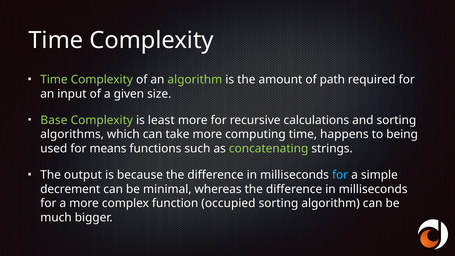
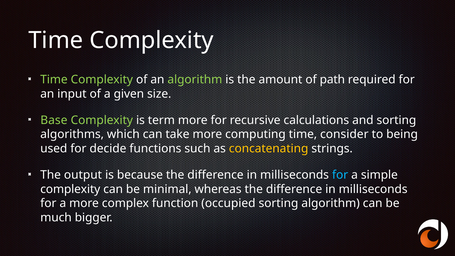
least: least -> term (161, 120)
happens: happens -> consider (344, 134)
means: means -> decide (108, 149)
concatenating colour: light green -> yellow (269, 149)
decrement: decrement -> complexity (70, 189)
